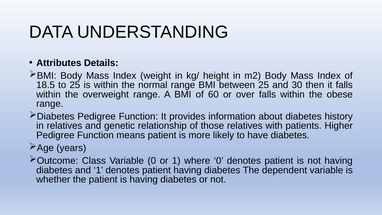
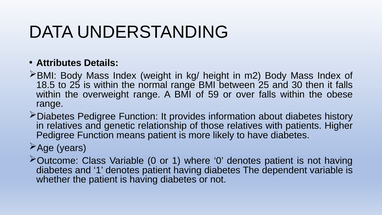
60: 60 -> 59 (213, 94)
